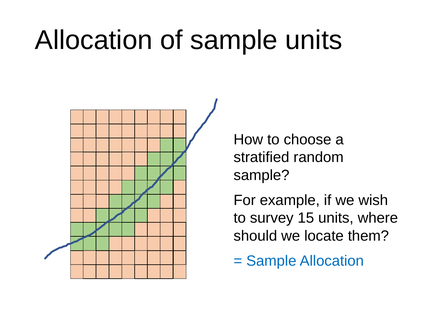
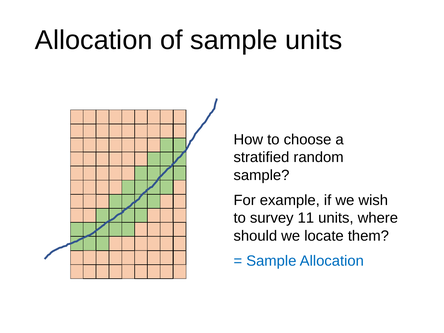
15: 15 -> 11 (306, 218)
